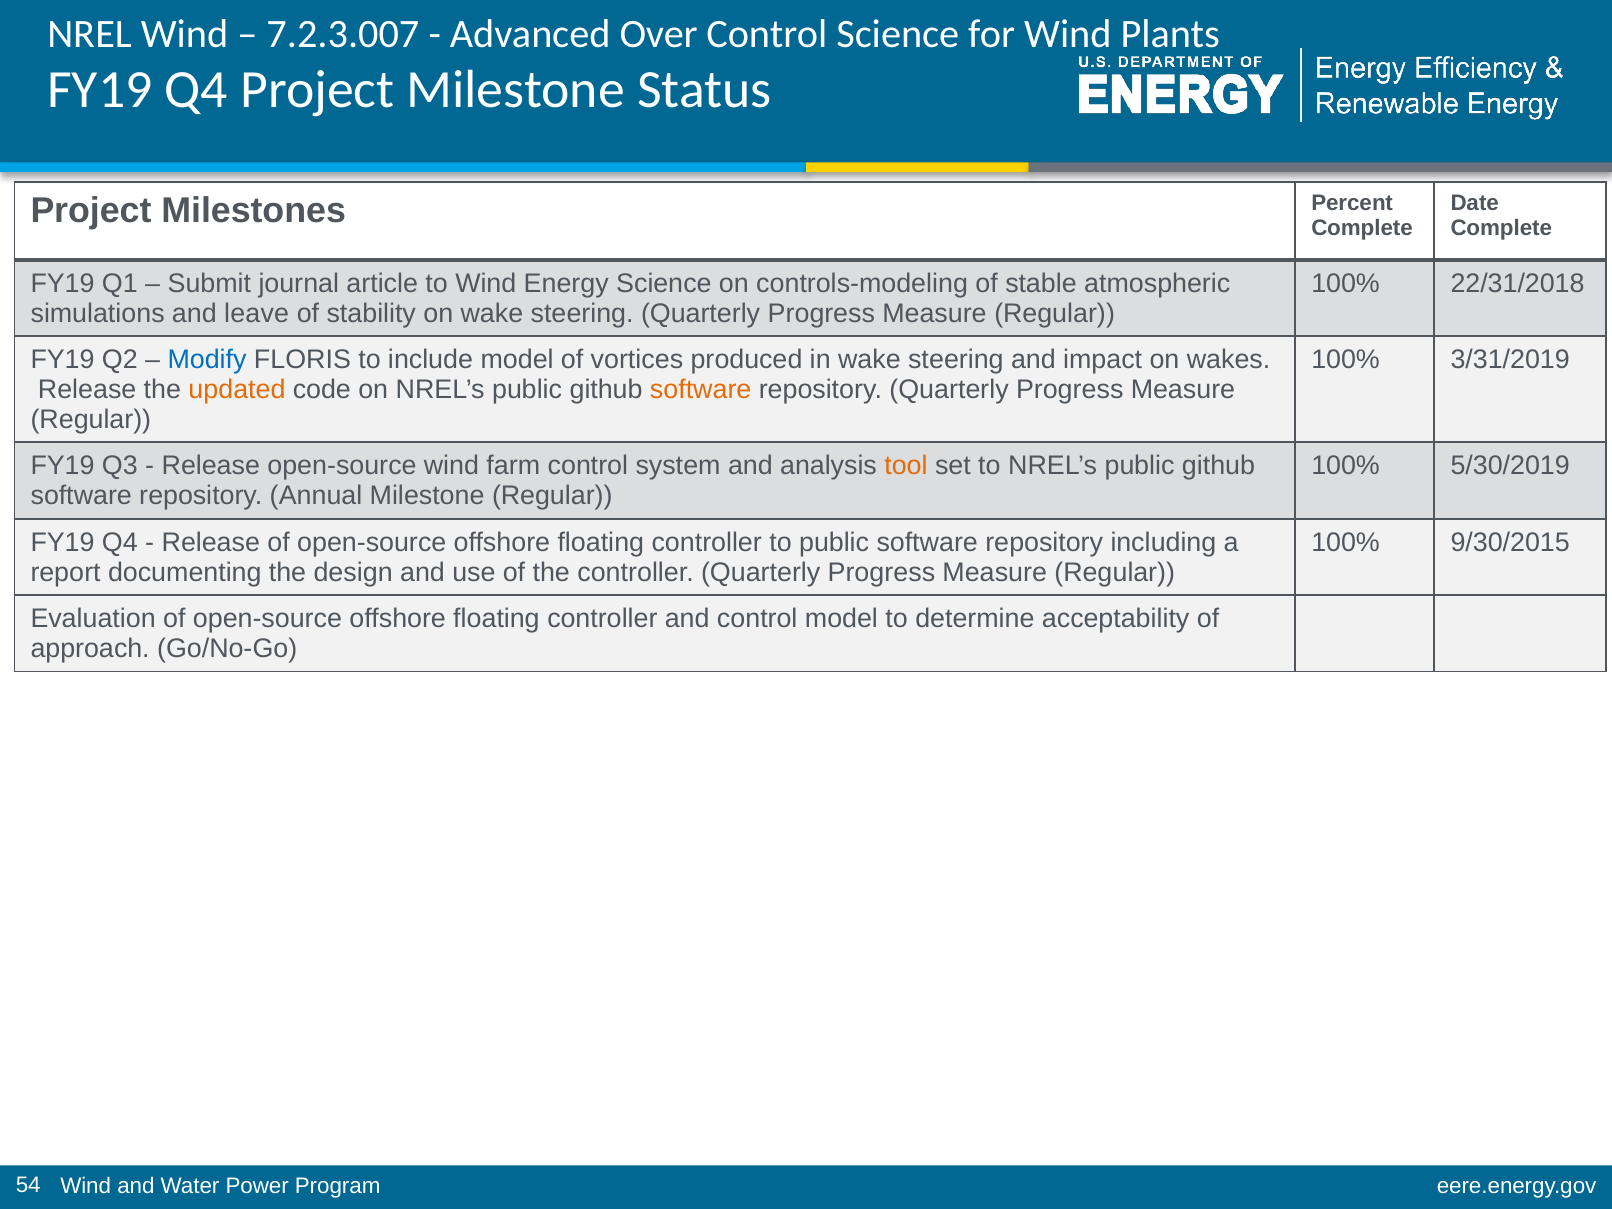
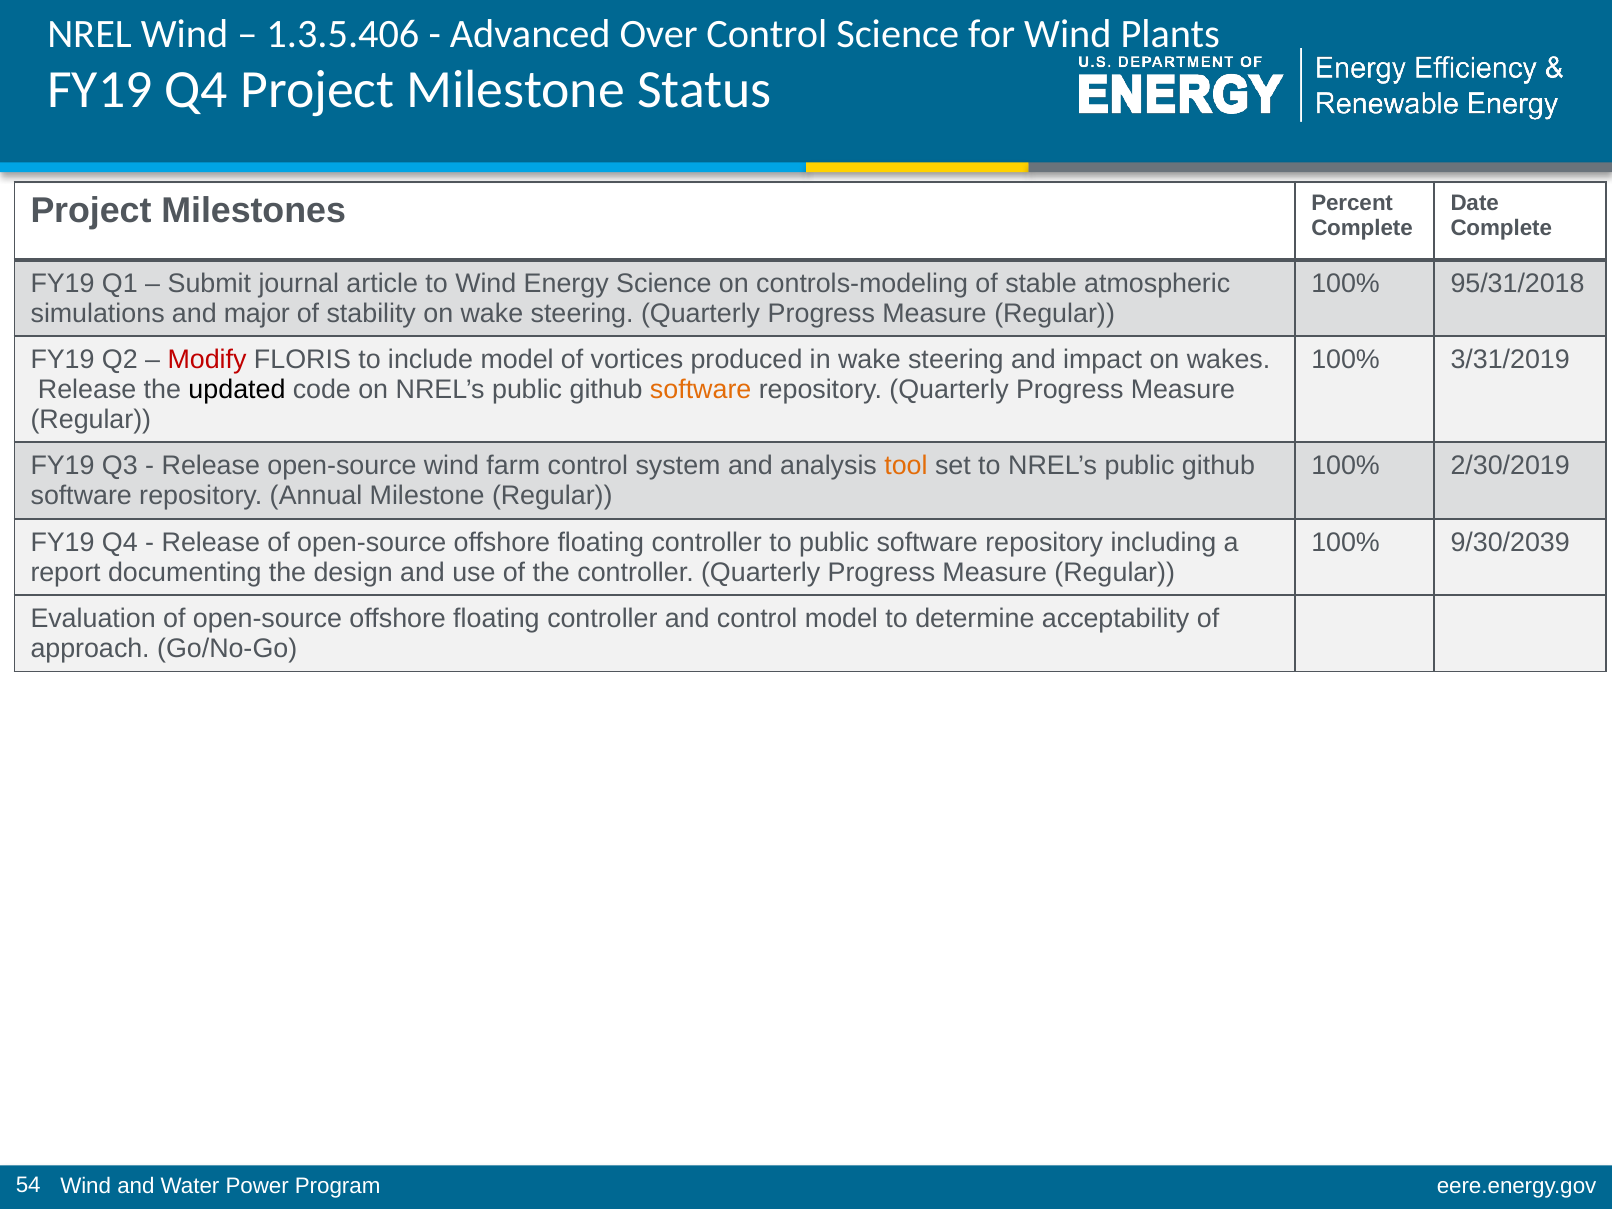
7.2.3.007: 7.2.3.007 -> 1.3.5.406 (343, 34)
22/31/2018: 22/31/2018 -> 95/31/2018 (1518, 283)
leave: leave -> major (257, 313)
Modify colour: blue -> red (207, 360)
updated colour: orange -> black (237, 390)
5/30/2019: 5/30/2019 -> 2/30/2019 (1510, 466)
9/30/2015: 9/30/2015 -> 9/30/2039 (1510, 542)
